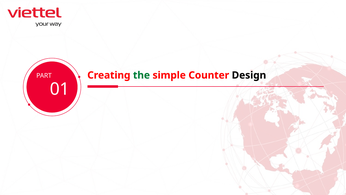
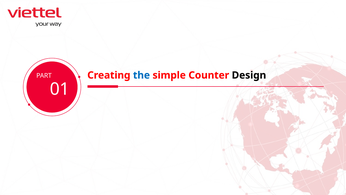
the colour: green -> blue (141, 75)
